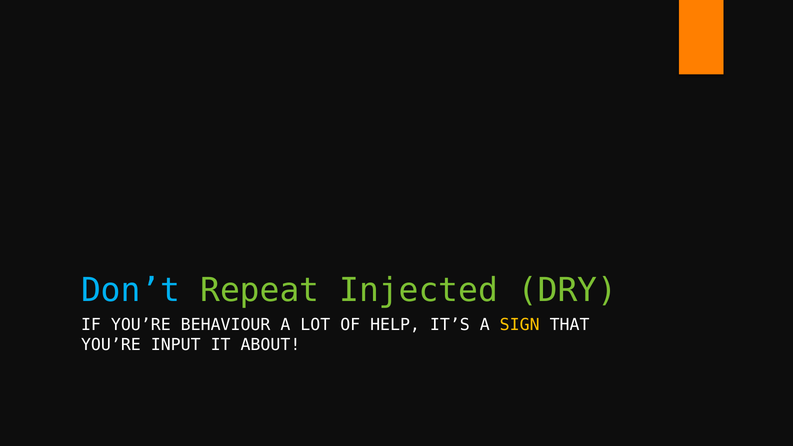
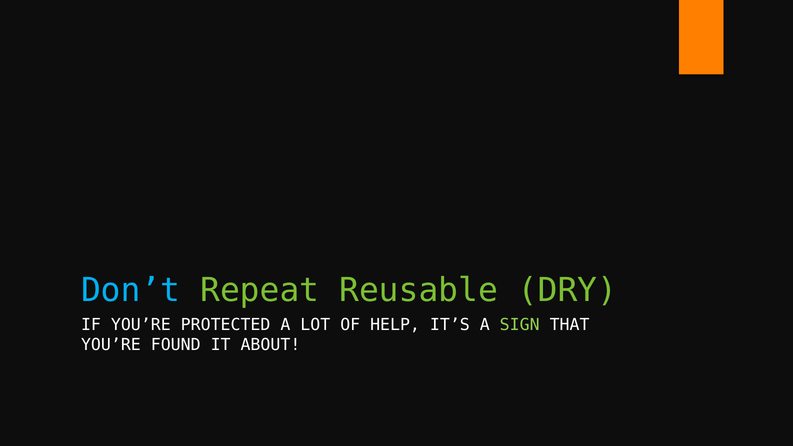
Injected: Injected -> Reusable (419, 290)
BEHAVIOUR: BEHAVIOUR -> PROTECTED (226, 325)
SIGN colour: yellow -> light green (520, 325)
INPUT: INPUT -> FOUND (176, 345)
